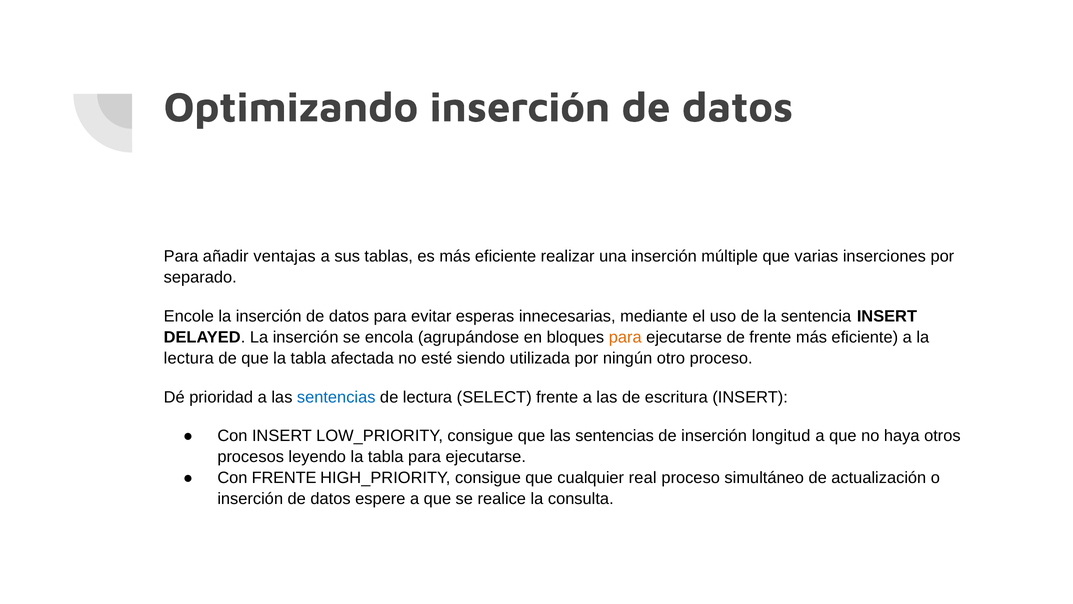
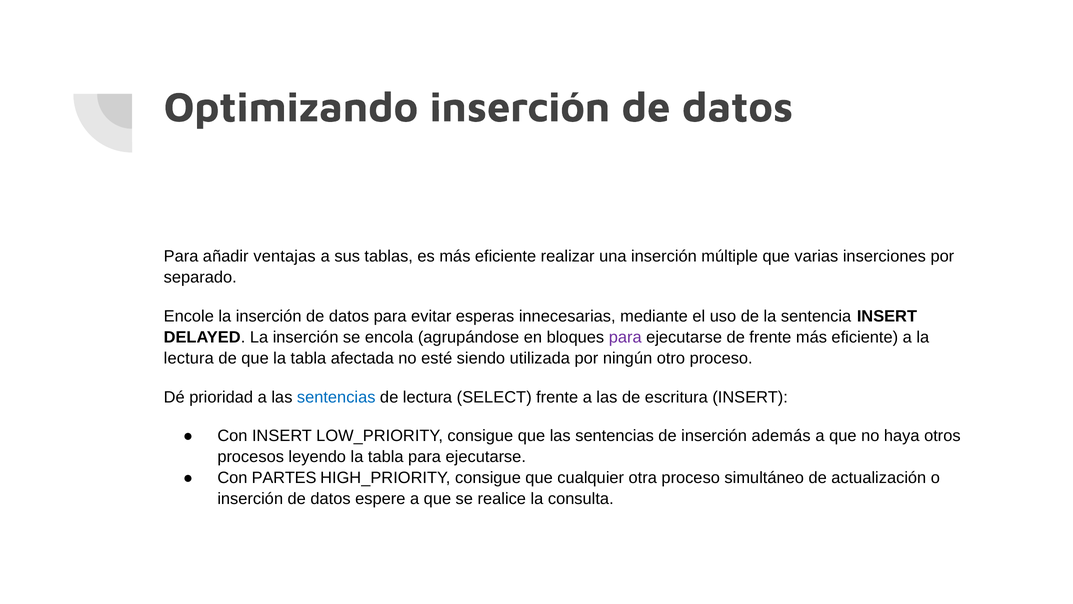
para colour: orange -> purple (625, 337)
longitud: longitud -> además (781, 436)
Con FRENTE: FRENTE -> PARTES (284, 478)
real: real -> otra (643, 478)
